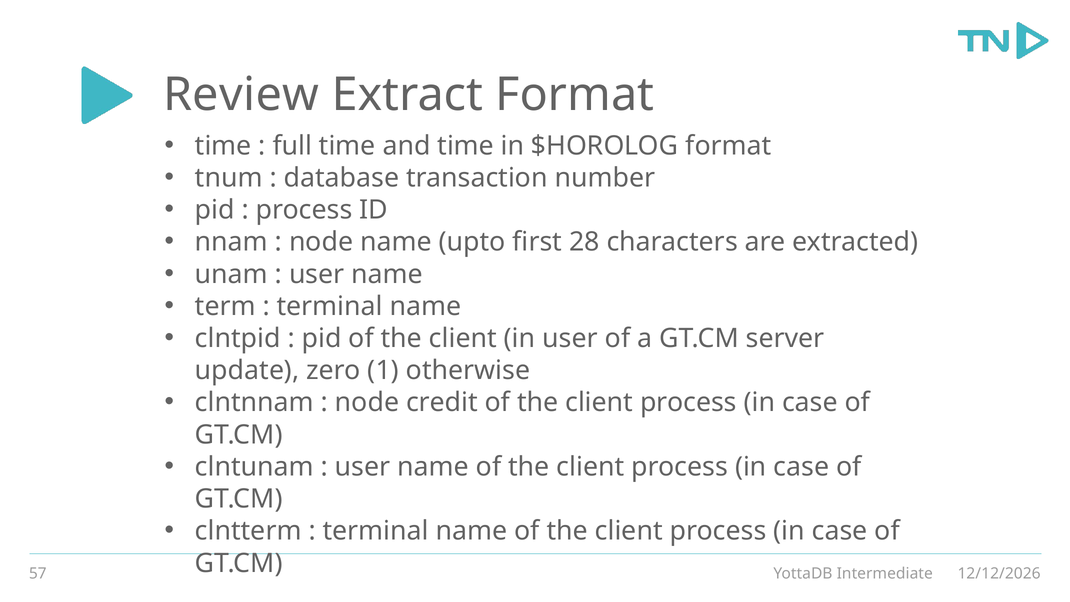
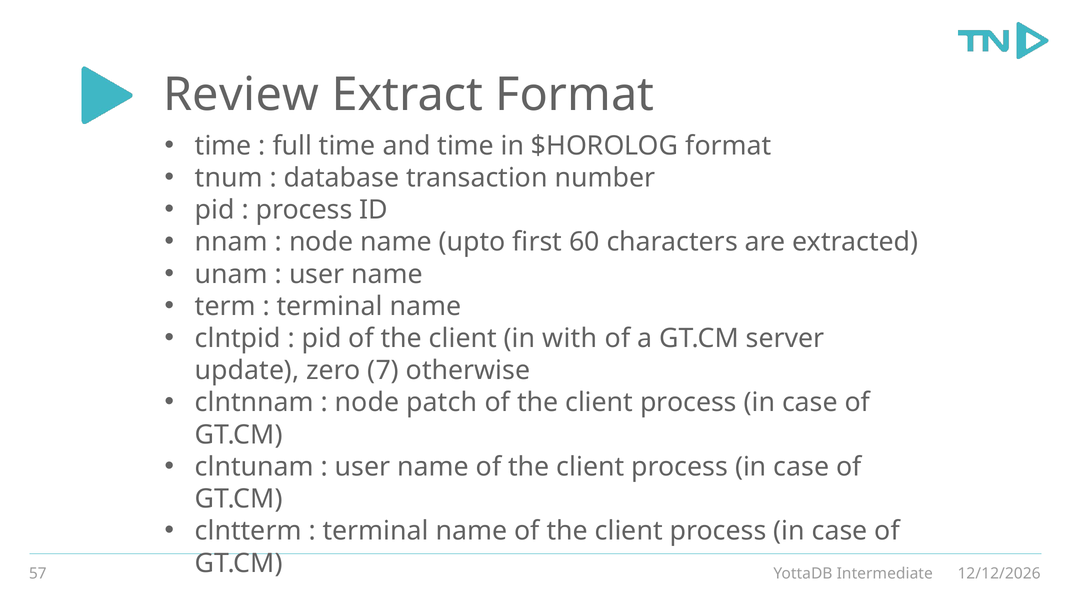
28: 28 -> 60 (584, 242)
in user: user -> with (570, 338)
1: 1 -> 7 (383, 370)
credit: credit -> patch (442, 403)
